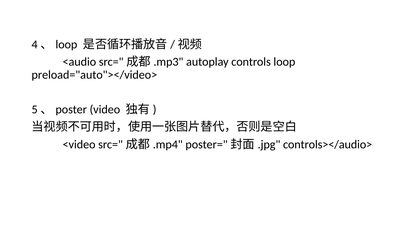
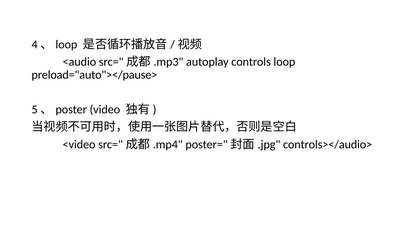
preload="auto"></video>: preload="auto"></video> -> preload="auto"></pause> (94, 75)
